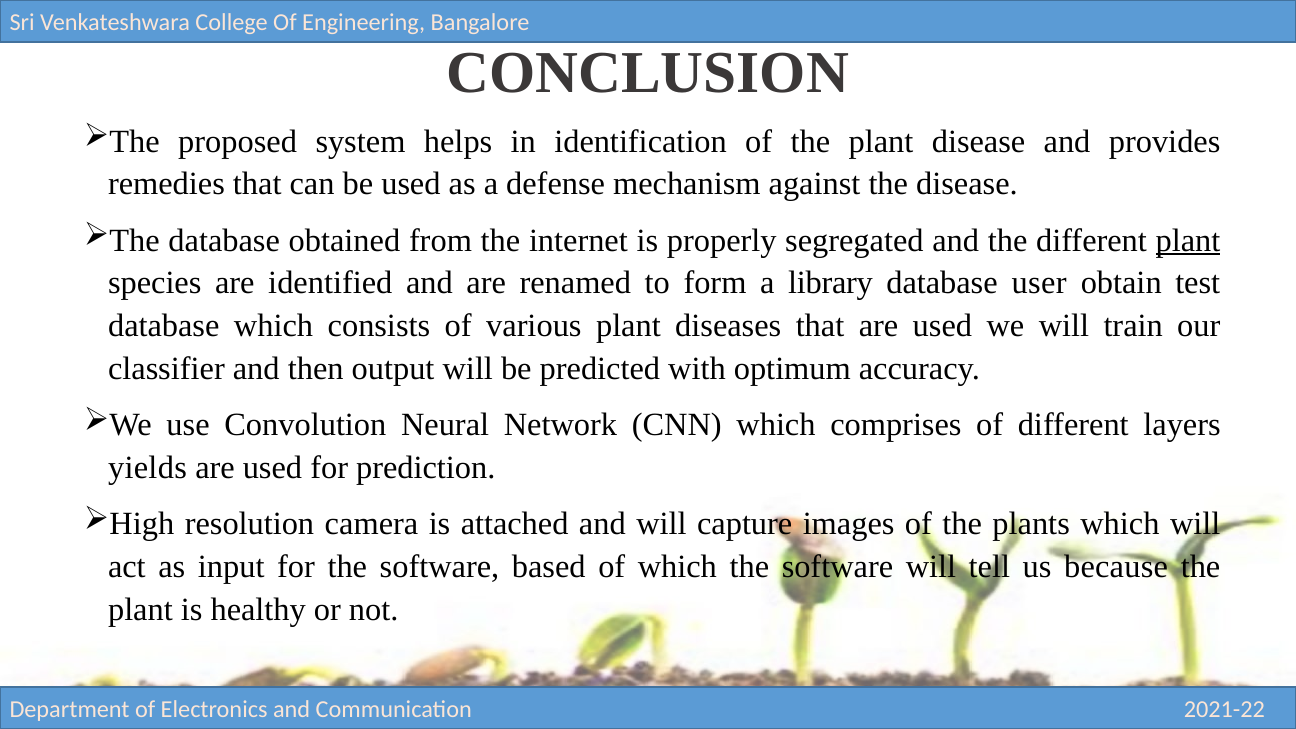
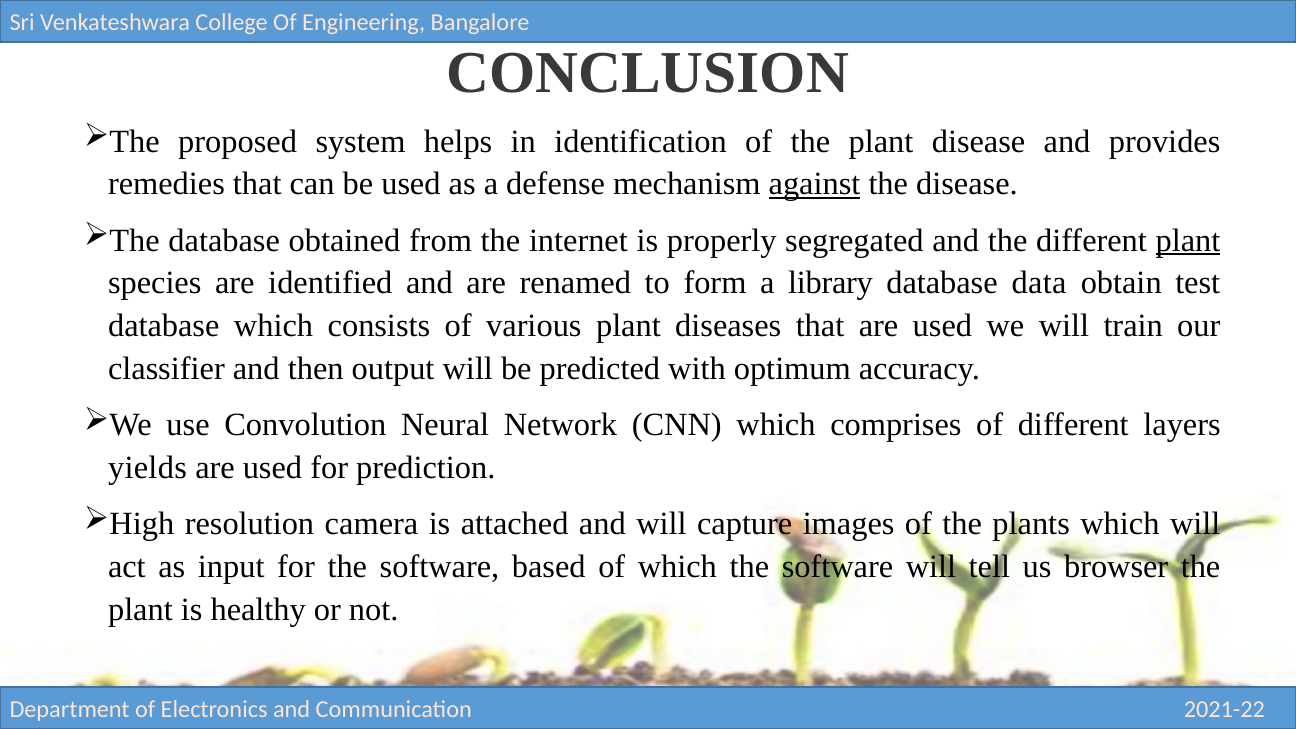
against underline: none -> present (815, 184)
user: user -> data (1039, 283)
because: because -> browser (1116, 567)
